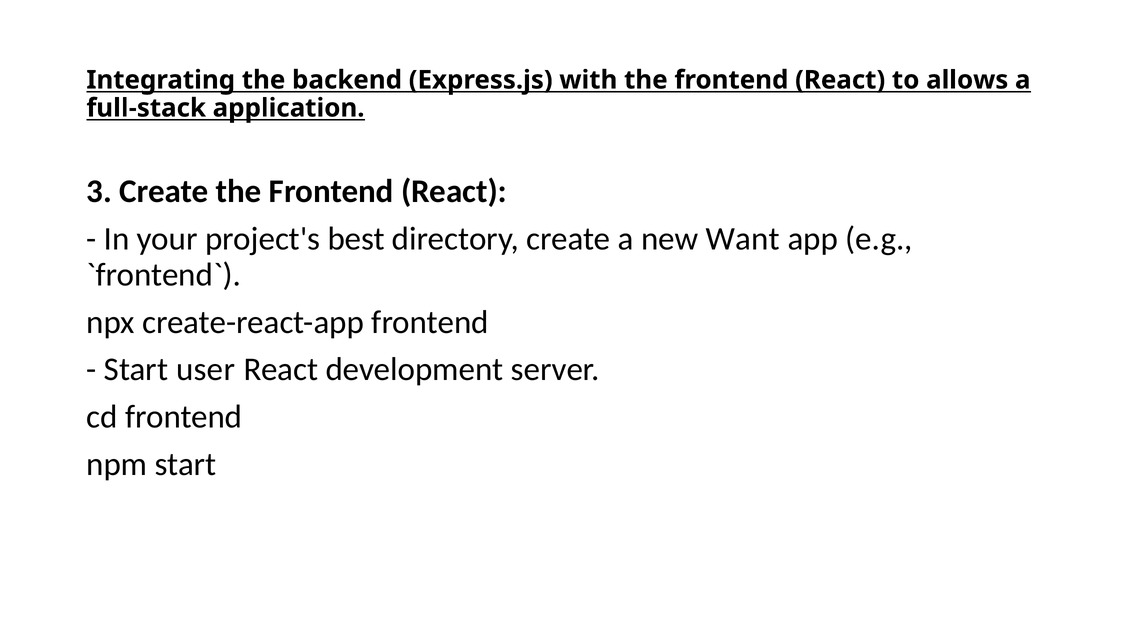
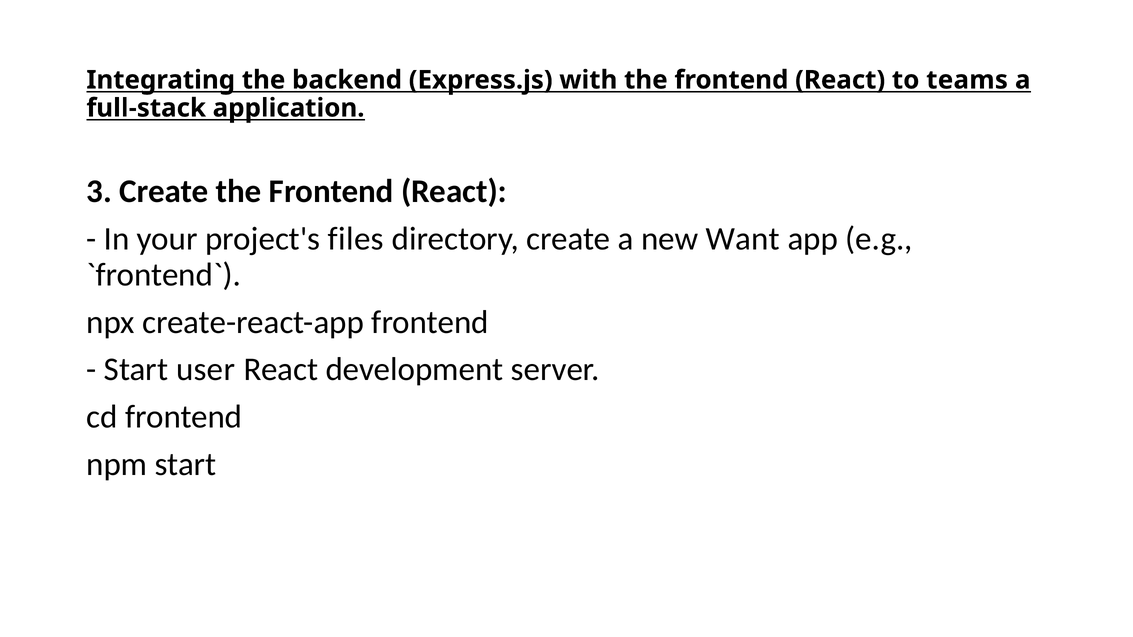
allows: allows -> teams (967, 80)
best: best -> files (356, 239)
